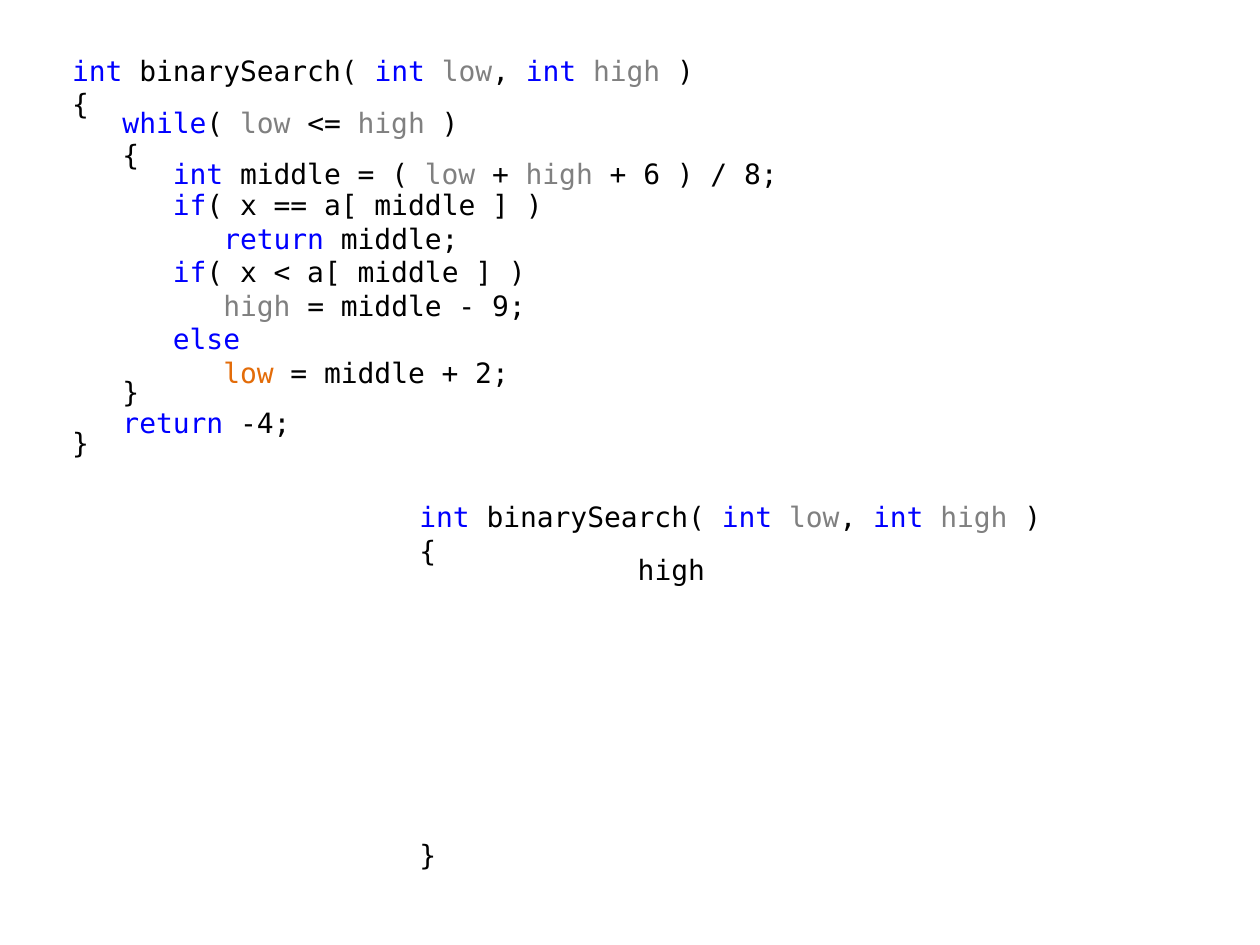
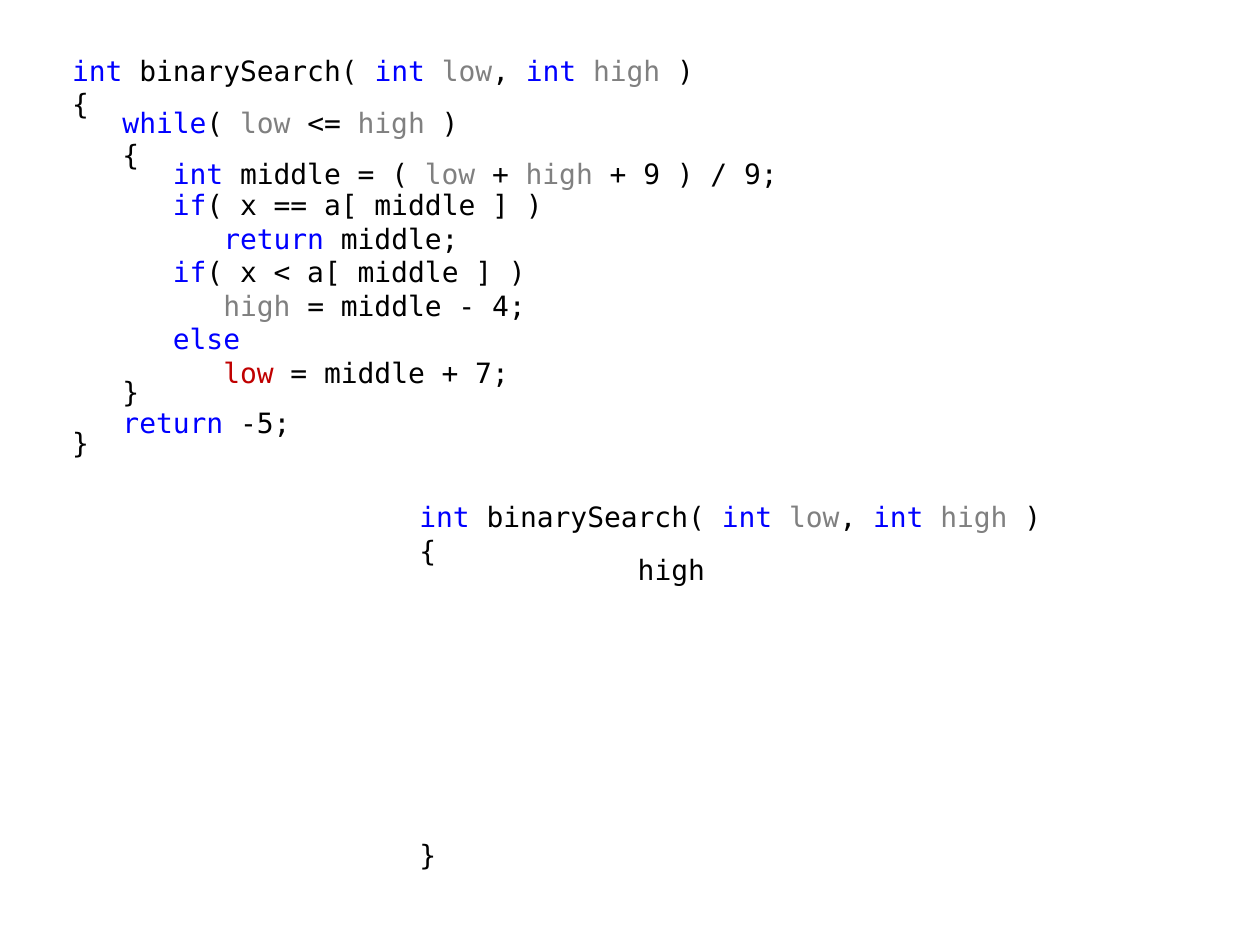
6: 6 -> 9 (652, 175)
8: 8 -> 9 (761, 175)
9: 9 -> 4 (509, 307)
low colour: orange -> red (249, 374)
2: 2 -> 7 (492, 374)
-4: -4 -> -5 (265, 425)
